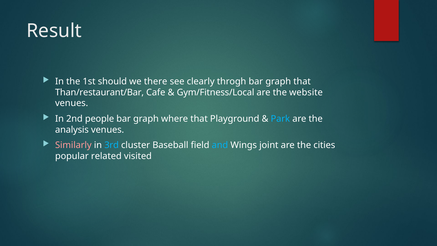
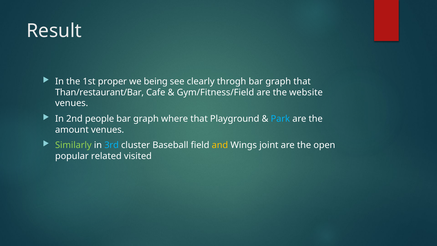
should: should -> proper (112, 81)
there: there -> being (156, 81)
Gym/Fitness/Local: Gym/Fitness/Local -> Gym/Fitness/Field (215, 92)
analysis: analysis -> amount (72, 130)
Similarly colour: pink -> light green (73, 145)
and colour: light blue -> yellow (220, 145)
cities: cities -> open (324, 145)
